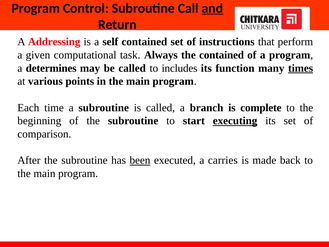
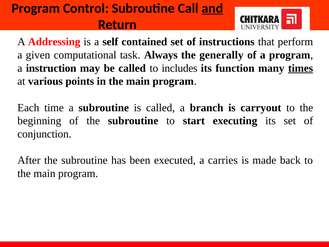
the contained: contained -> generally (221, 55)
determines: determines -> instruction (51, 68)
complete: complete -> carryout (261, 108)
executing underline: present -> none (235, 121)
comparison: comparison -> conjunction (44, 134)
been underline: present -> none (140, 160)
